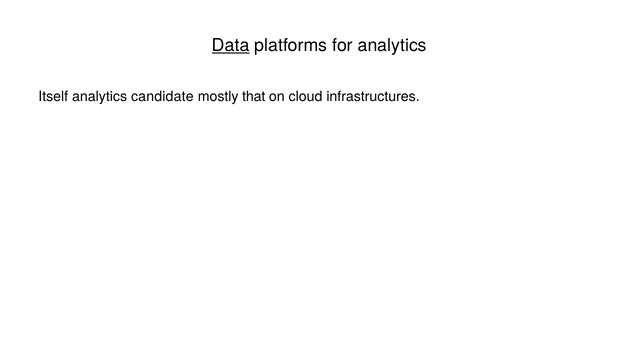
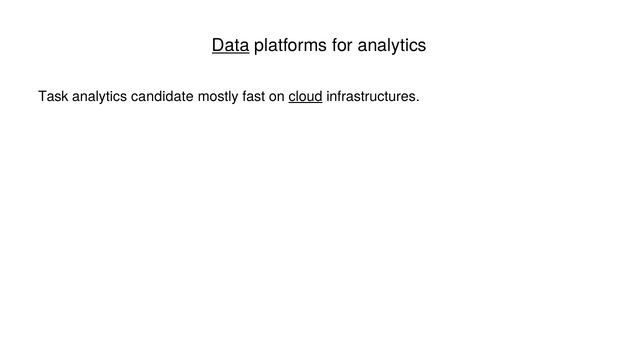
Itself: Itself -> Task (53, 97)
that: that -> fast (254, 97)
cloud underline: none -> present (306, 97)
